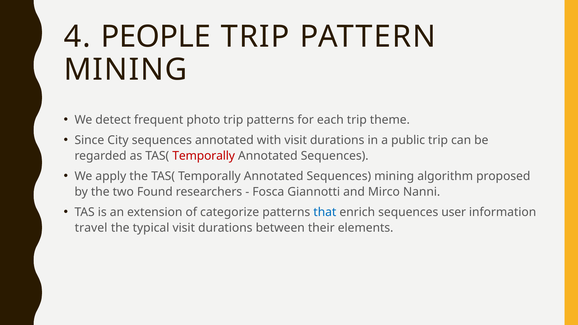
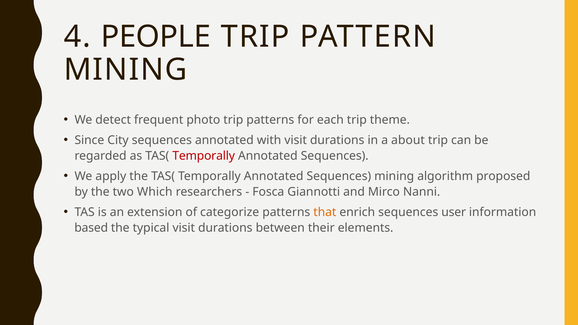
public: public -> about (408, 140)
Found: Found -> Which (155, 192)
that colour: blue -> orange (325, 212)
travel: travel -> based (91, 228)
